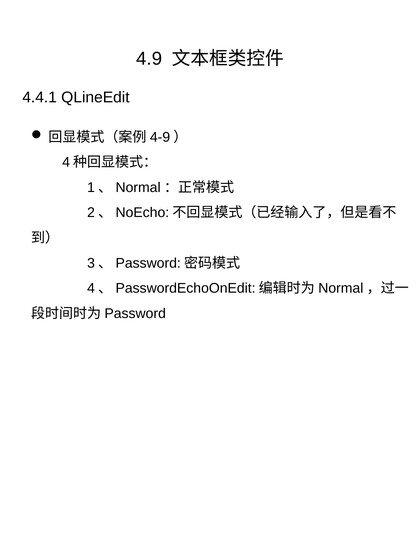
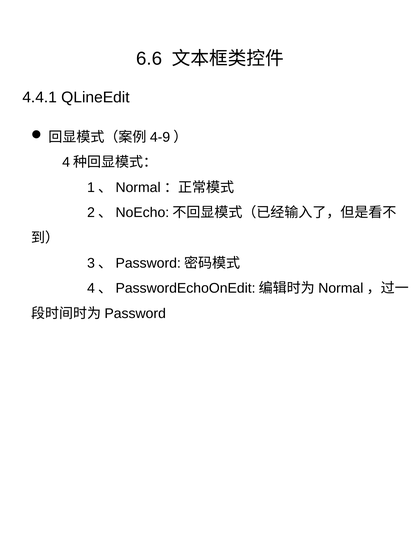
4.9: 4.9 -> 6.6 (149, 59)
